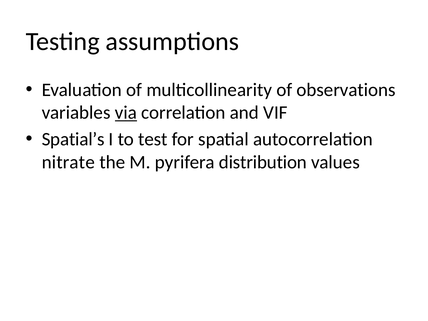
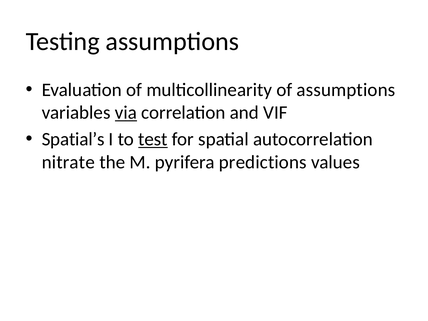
of observations: observations -> assumptions (346, 90)
test underline: none -> present (153, 139)
distribution: distribution -> predictions (263, 162)
